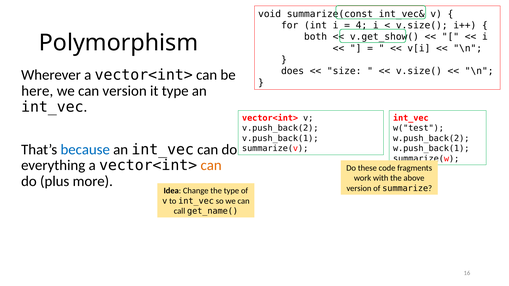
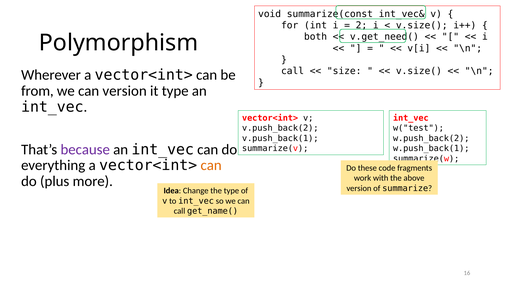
4: 4 -> 2 (361, 25)
v.get_show(: v.get_show( -> v.get_need( (384, 37)
does: does -> call (293, 71)
here: here -> from (37, 91)
because colour: blue -> purple (85, 150)
